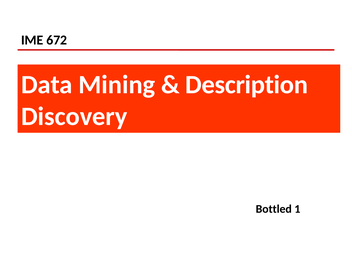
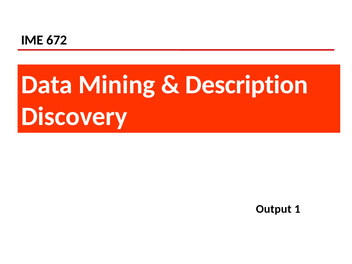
Bottled: Bottled -> Output (274, 209)
